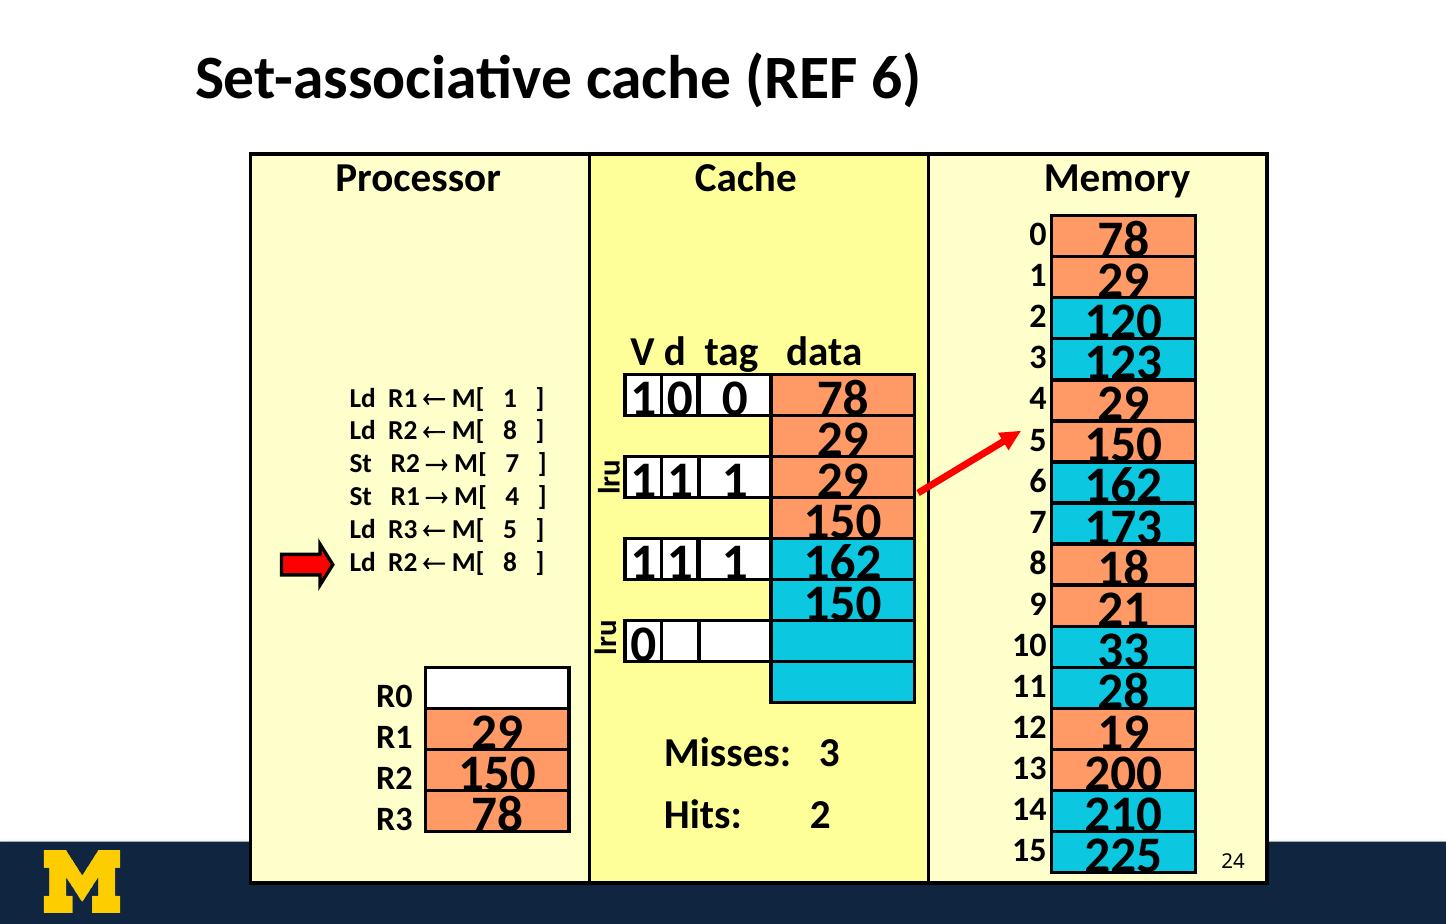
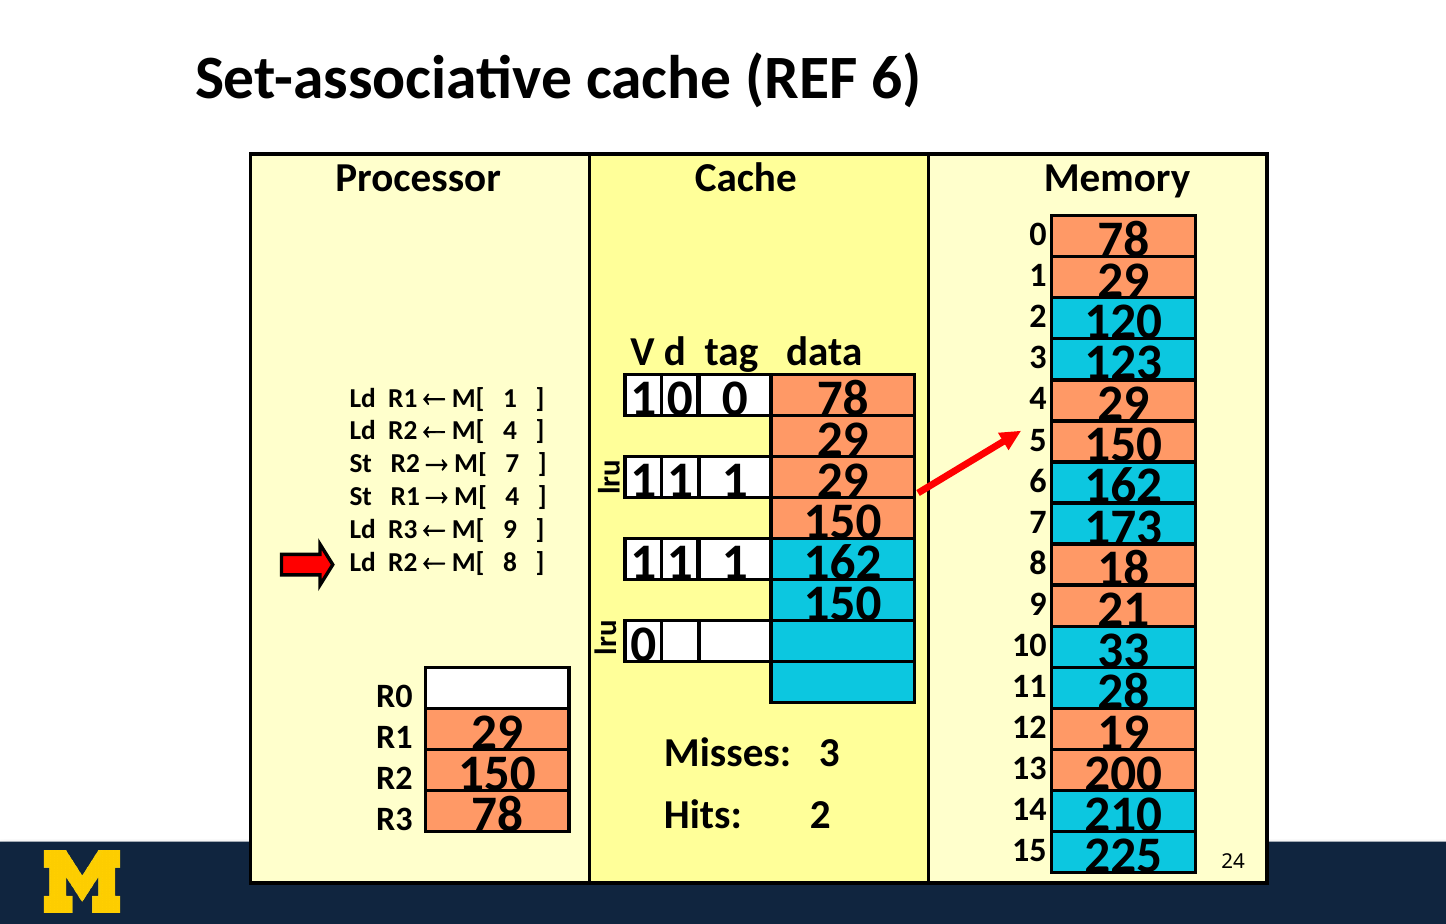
8: 8 -> 4 (510, 431)
M[ 5: 5 -> 9 (510, 530)
